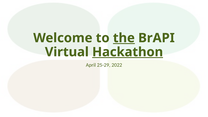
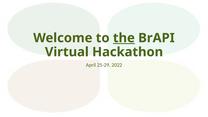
Hackathon underline: present -> none (128, 52)
